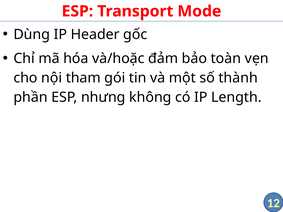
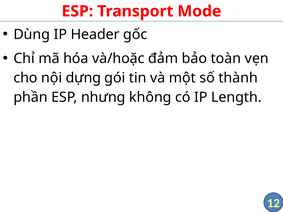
tham: tham -> dựng (83, 78)
